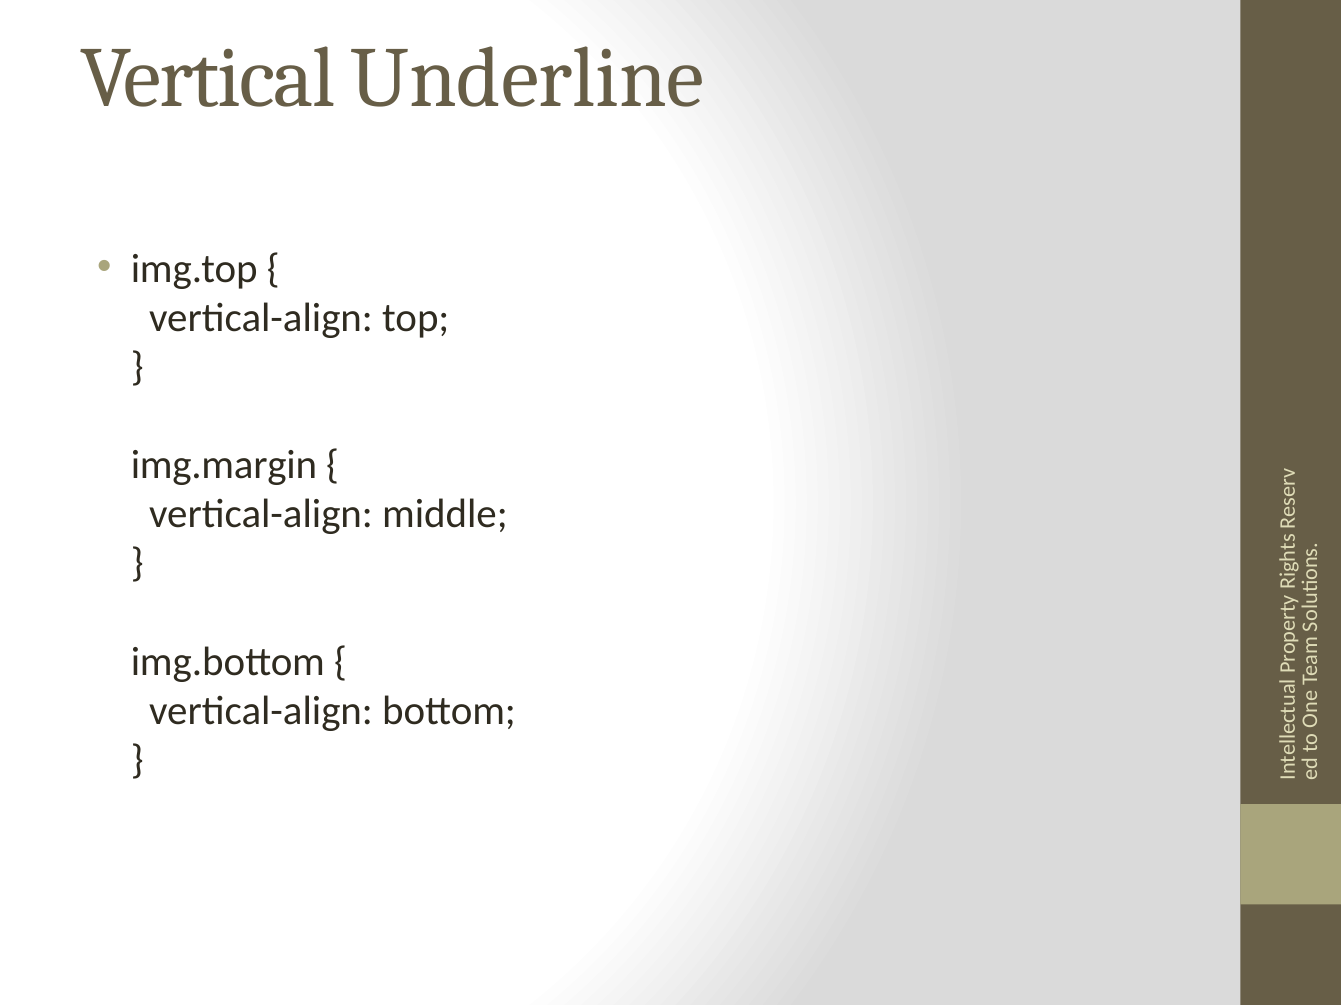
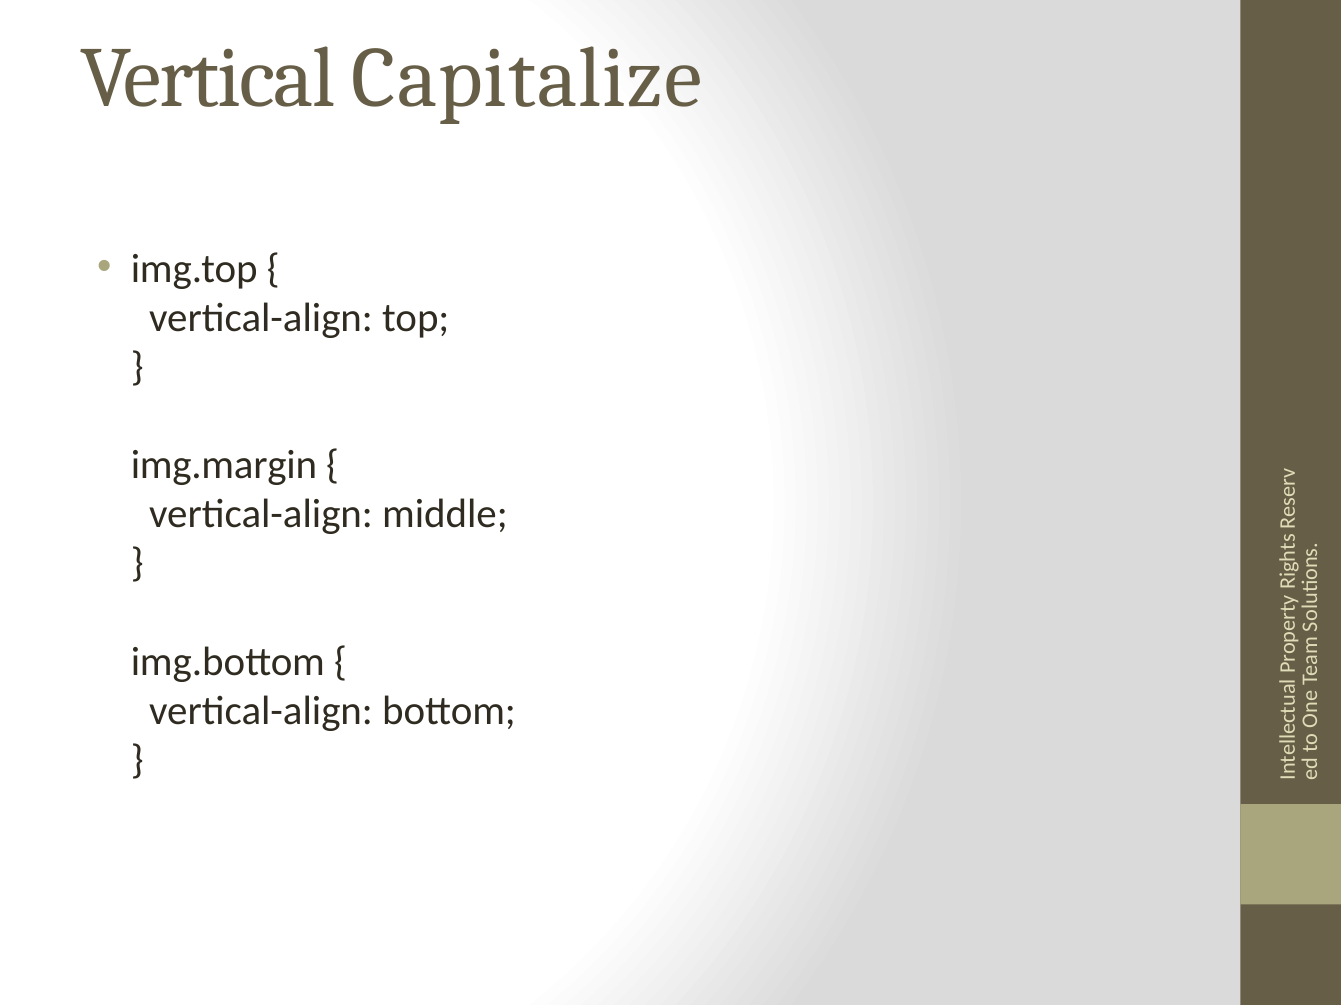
Underline: Underline -> Capitalize (527, 79)
